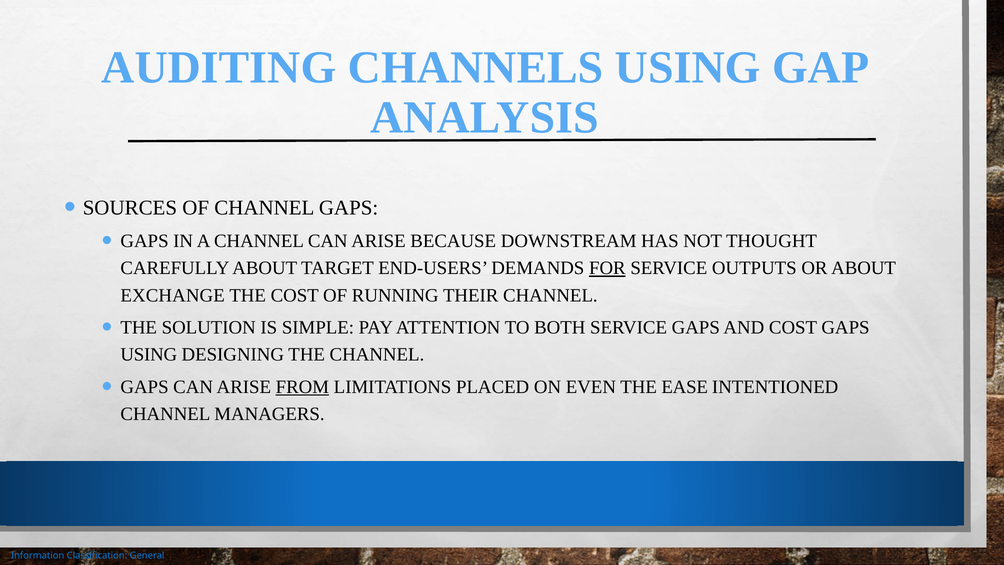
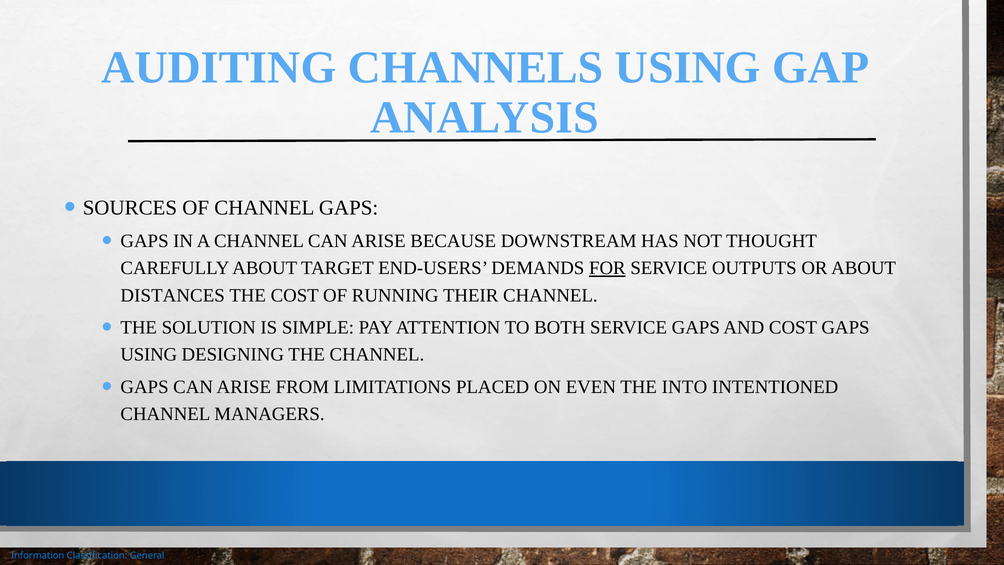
EXCHANGE: EXCHANGE -> DISTANCES (173, 295)
FROM underline: present -> none (302, 387)
EASE: EASE -> INTO (684, 387)
